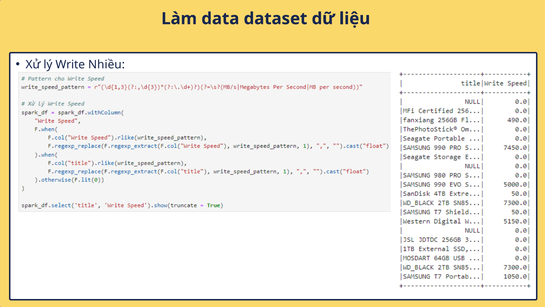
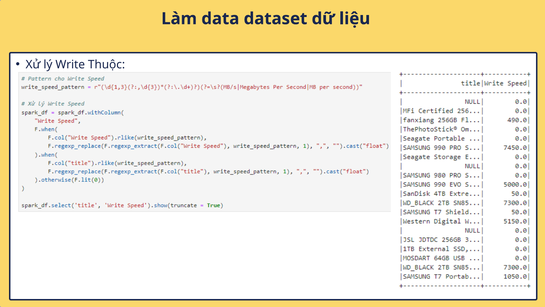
Nhiều: Nhiều -> Thuộc (107, 65)
